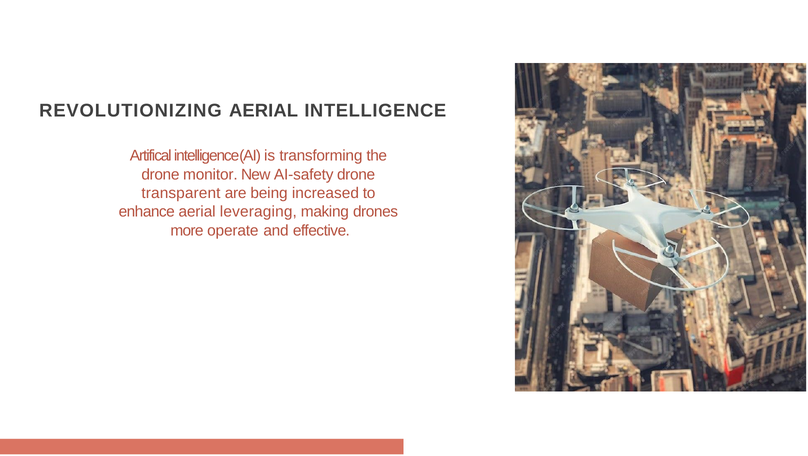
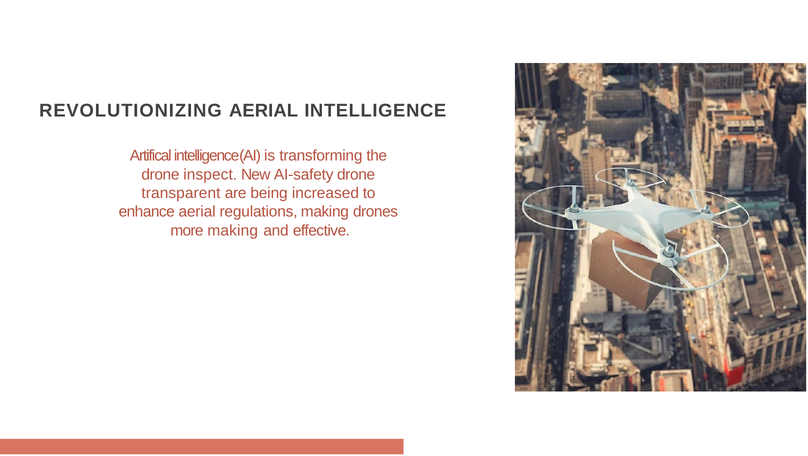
monitor: monitor -> inspect (210, 174)
leveraging: leveraging -> regulations (259, 212)
more operate: operate -> making (233, 230)
